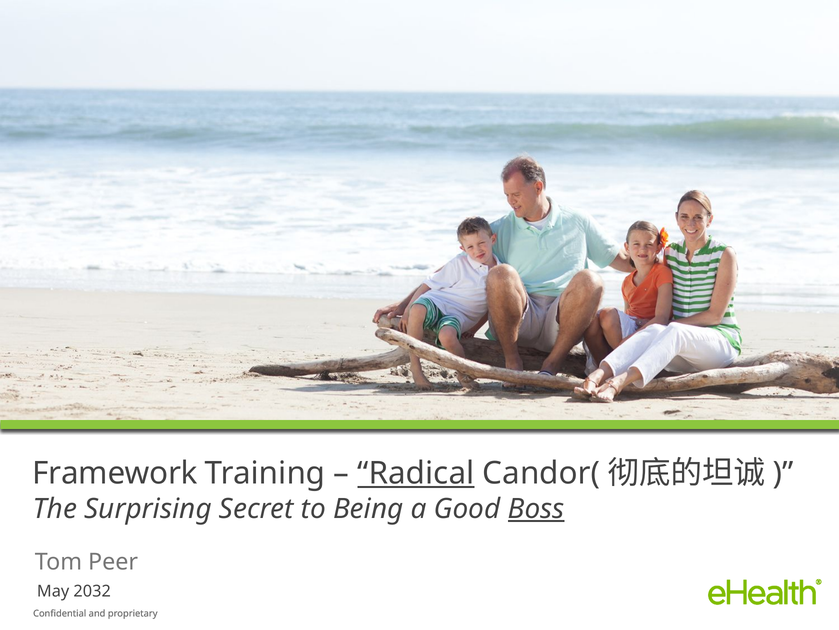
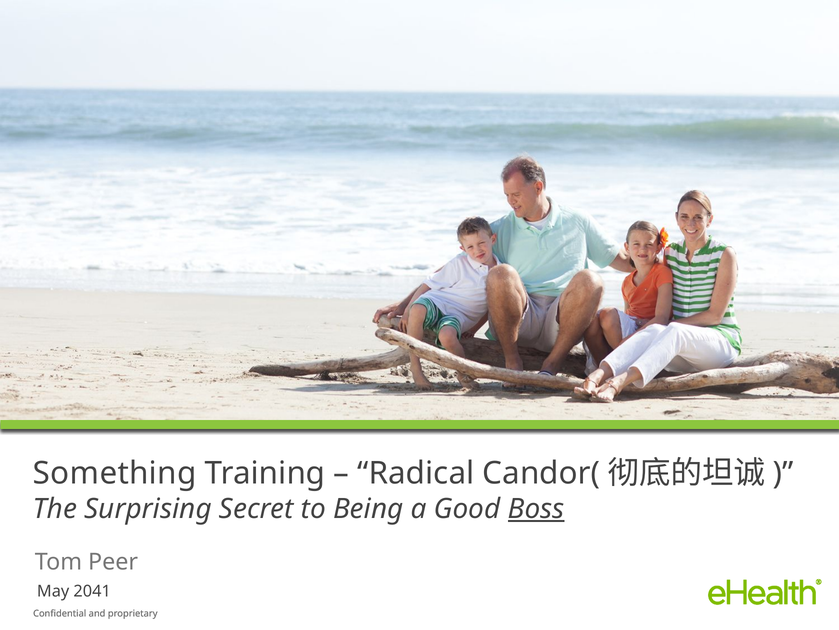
Framework: Framework -> Something (115, 473)
Radical underline: present -> none (416, 473)
2032: 2032 -> 2041 (92, 591)
